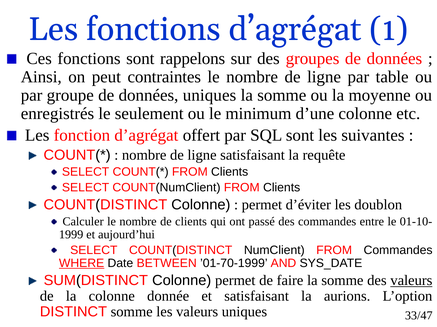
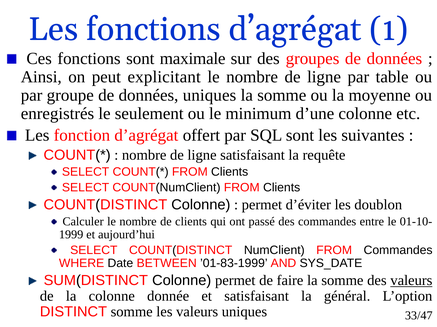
rappelons: rappelons -> maximale (193, 59)
contraintes: contraintes -> explicitant (164, 77)
WHERE underline: present -> none (82, 264)
’01-70-1999: ’01-70-1999 -> ’01-83-1999 (234, 264)
aurions: aurions -> général (347, 297)
